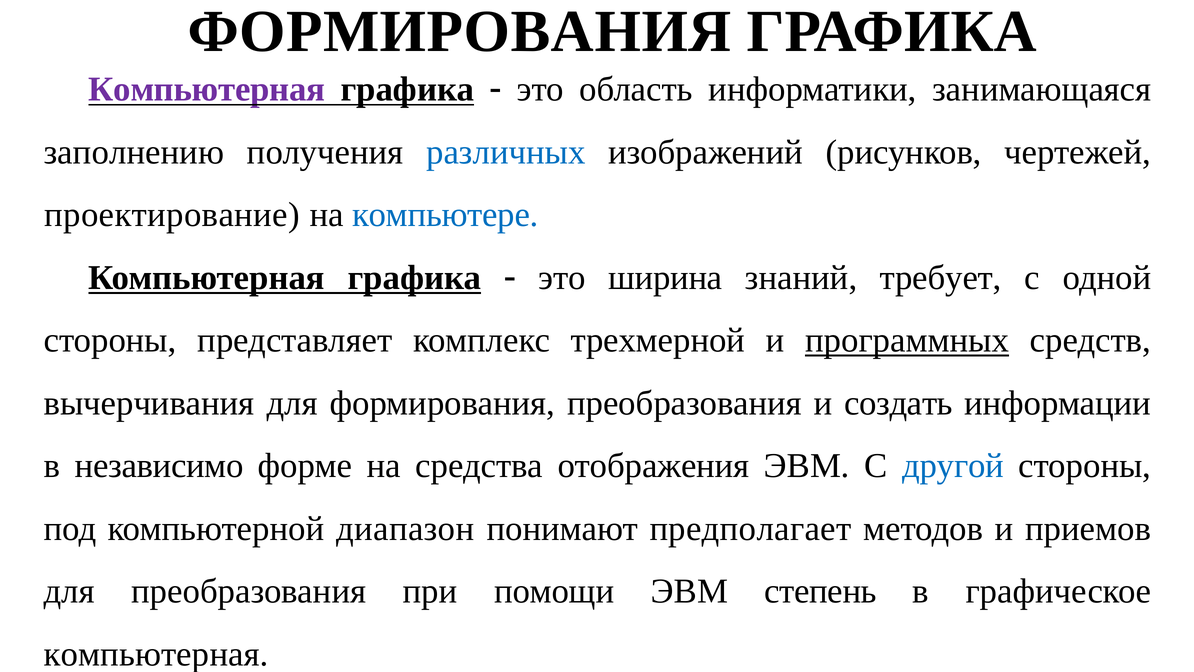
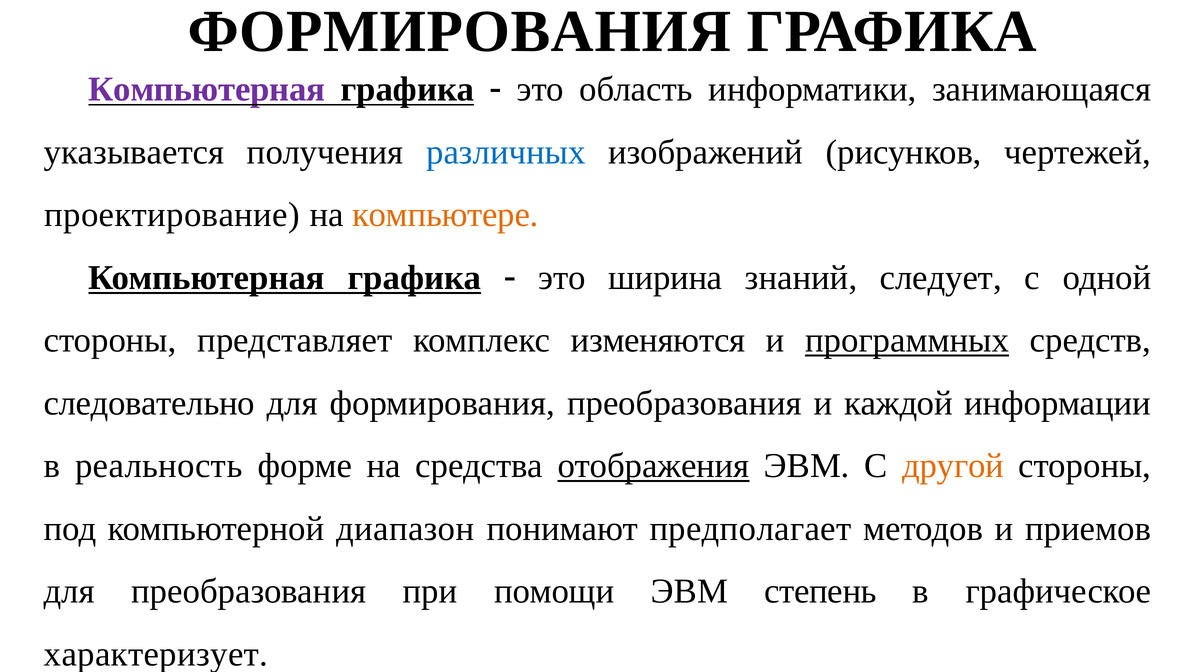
заполнению: заполнению -> указывается (134, 152)
компьютере colour: blue -> orange (445, 215)
требует: требует -> следует (941, 277)
трехмерной: трехмерной -> изменяются (658, 340)
вычерчивания: вычерчивания -> следовательно (149, 403)
создать: создать -> каждой (898, 403)
независимо: независимо -> реальность (159, 466)
отображения underline: none -> present (654, 466)
другой colour: blue -> orange (953, 466)
компьютерная: компьютерная -> характеризует (156, 654)
